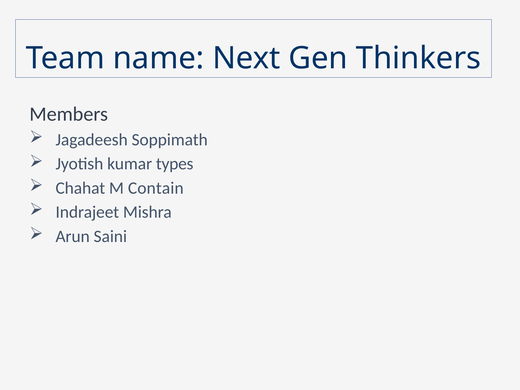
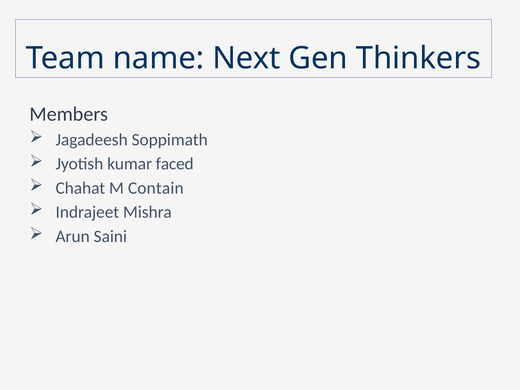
types: types -> faced (175, 164)
